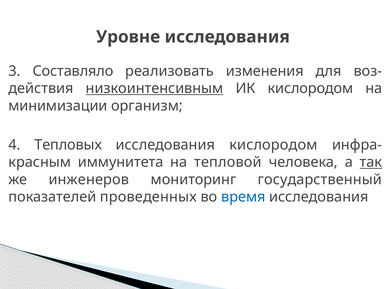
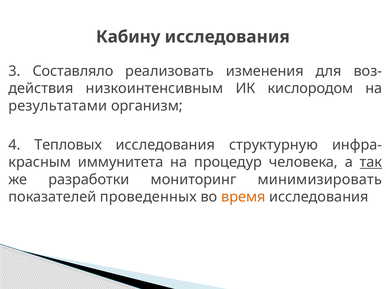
Уровне: Уровне -> Кабину (128, 37)
низкоинтенсивным underline: present -> none (155, 89)
минимизации: минимизации -> результатами (58, 106)
исследования кислородом: кислородом -> структурную (273, 145)
тепловой: тепловой -> процедур (228, 162)
инженеров: инженеров -> разработки (89, 180)
государственный: государственный -> минимизировать (320, 180)
время colour: blue -> orange (243, 197)
